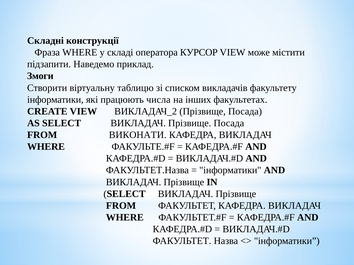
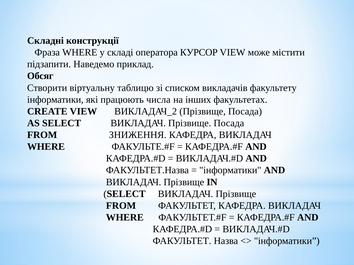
Змоги: Змоги -> Обсяг (40, 76)
ВИКОНАТИ: ВИКОНАТИ -> ЗНИЖЕННЯ (138, 135)
